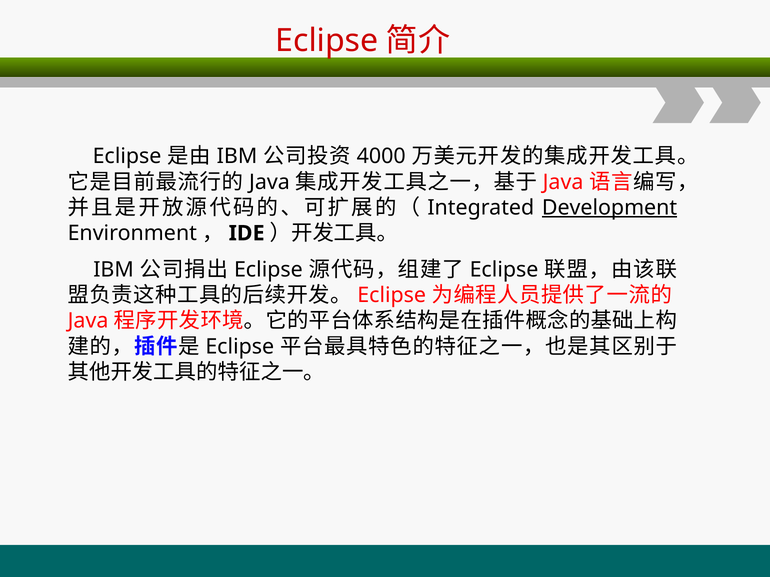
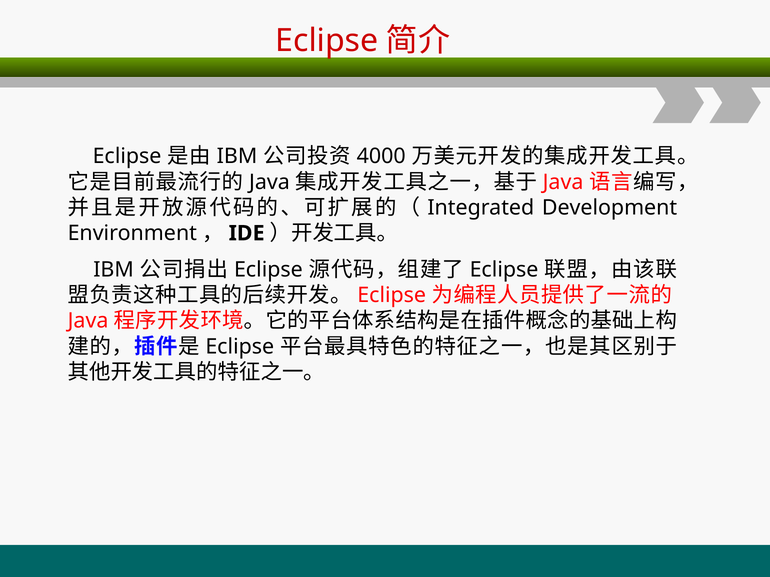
Development underline: present -> none (610, 208)
